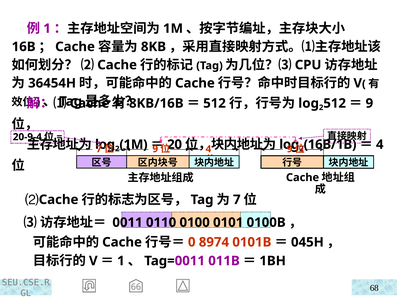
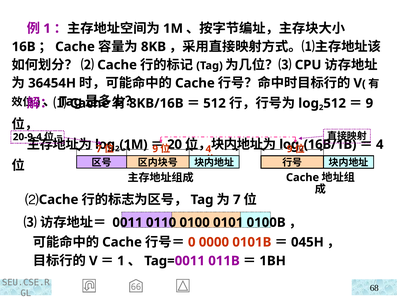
8974: 8974 -> 0000 (214, 243)
